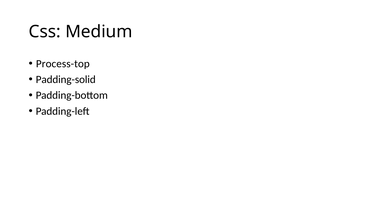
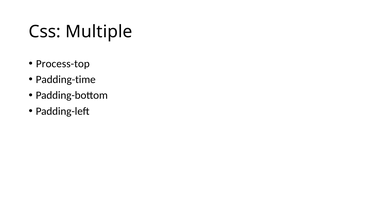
Medium: Medium -> Multiple (99, 32)
Padding-solid: Padding-solid -> Padding-time (66, 80)
